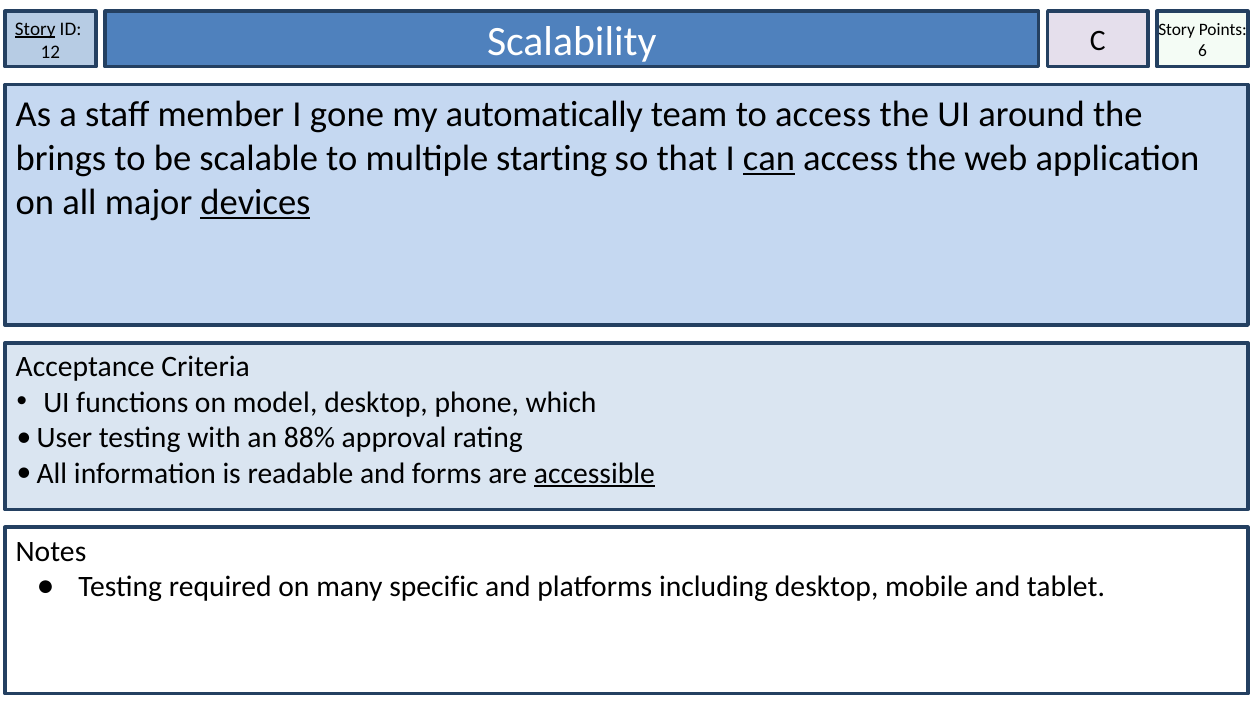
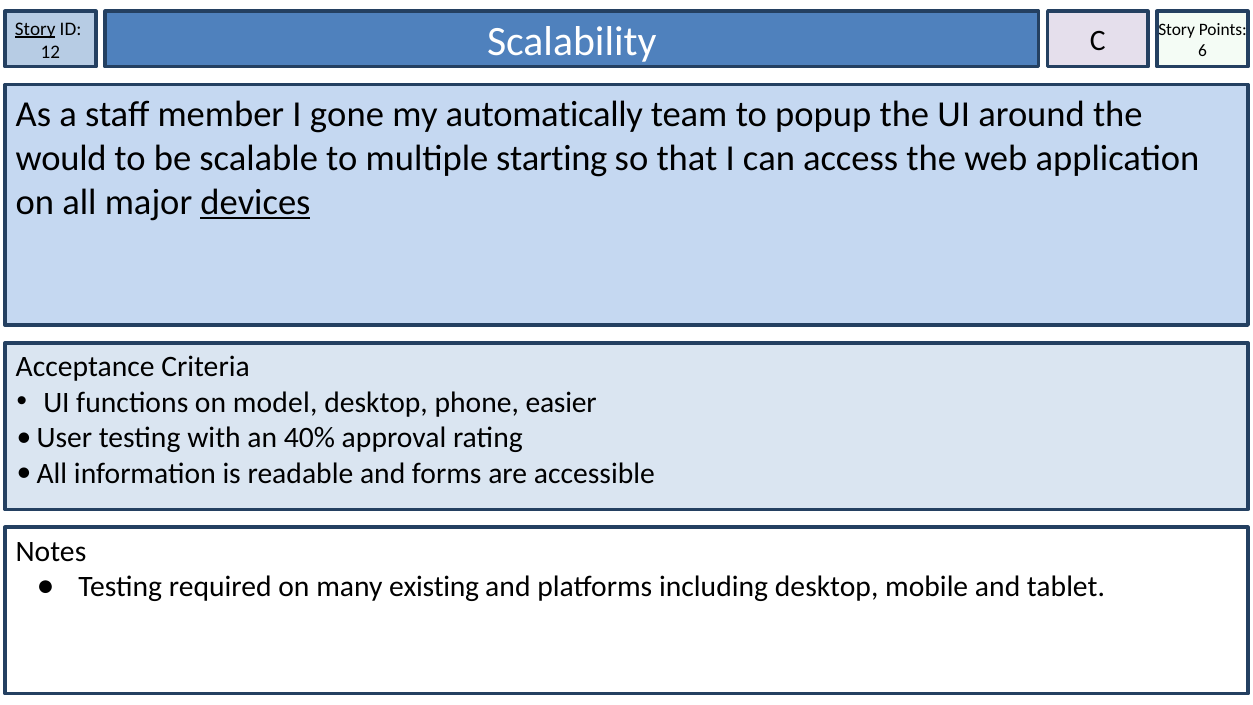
to access: access -> popup (823, 114)
brings: brings -> would (61, 158)
can underline: present -> none (769, 158)
which: which -> easier (561, 402)
88%: 88% -> 40% (309, 438)
accessible underline: present -> none (594, 473)
specific: specific -> existing (434, 587)
